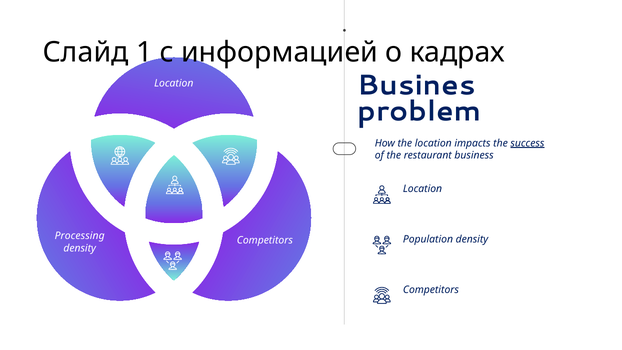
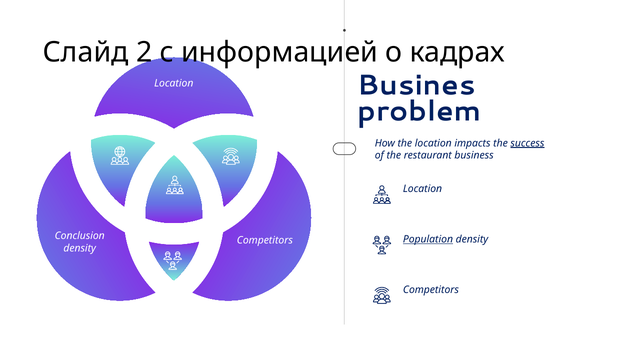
1: 1 -> 2 (144, 52)
Processing: Processing -> Conclusion (80, 236)
Population underline: none -> present (428, 239)
